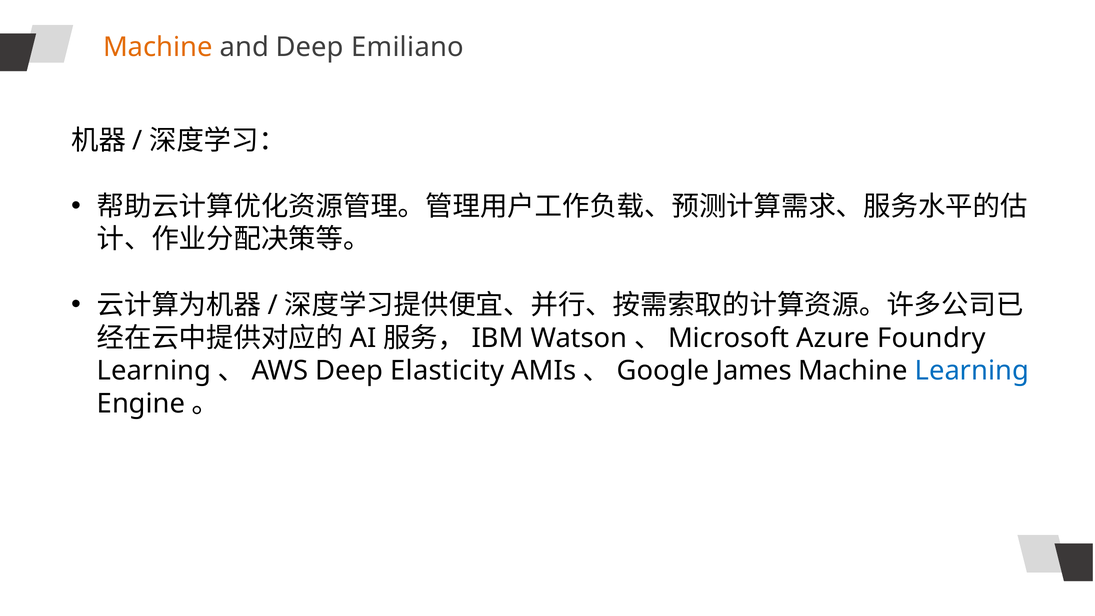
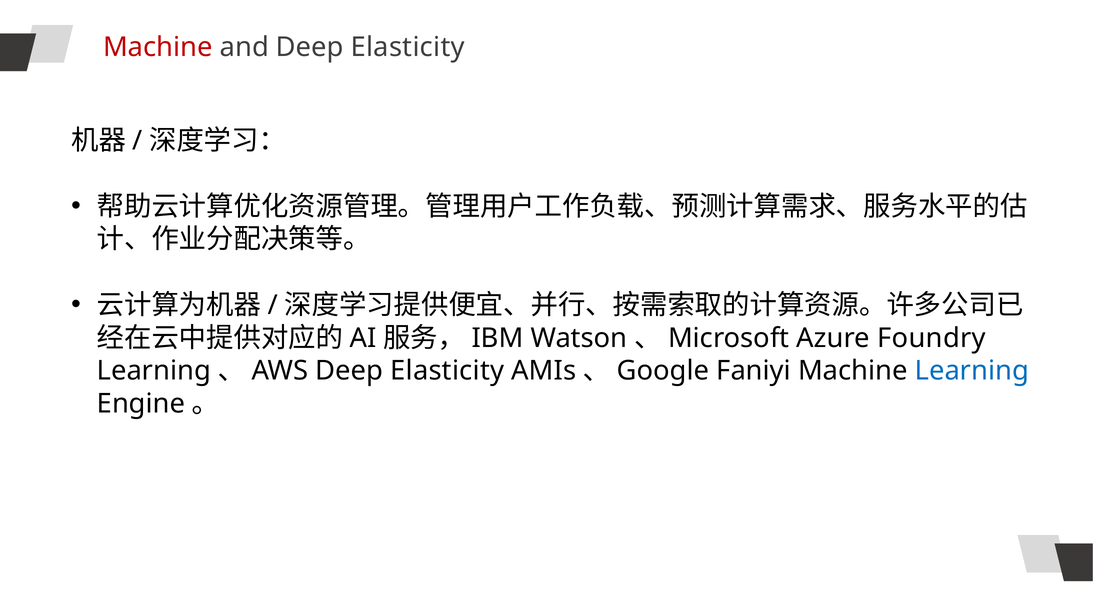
Machine colour: orange -> red (158, 47)
and Deep Emiliano: Emiliano -> Elasticity (408, 47)
James: James -> Faniyi (754, 371)
